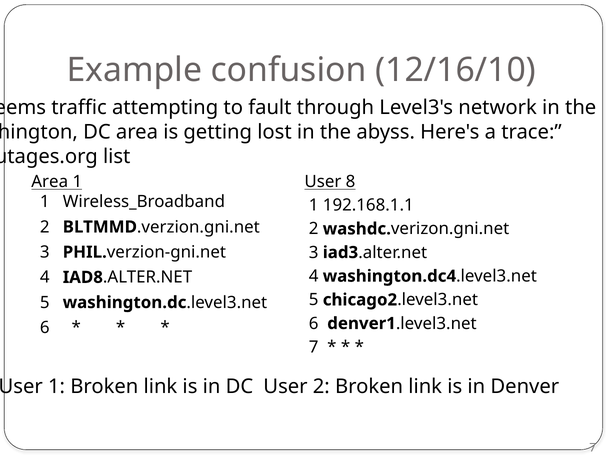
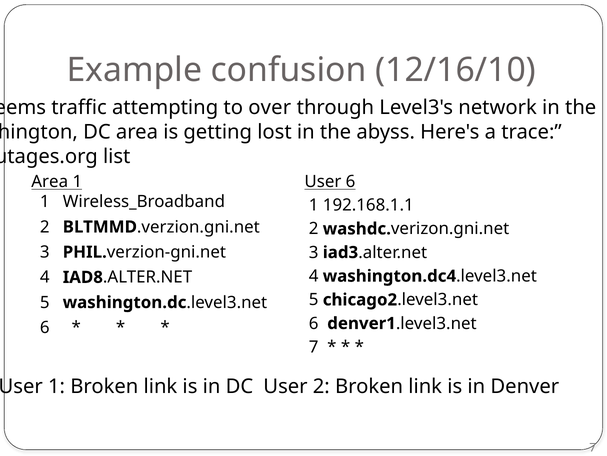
fault: fault -> over (270, 108)
User 8: 8 -> 6 (351, 181)
